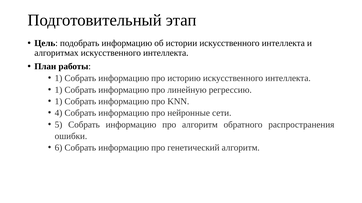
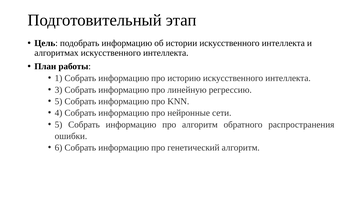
1: 1 -> 3 (59, 90)
1: 1 -> 5 (59, 102)
